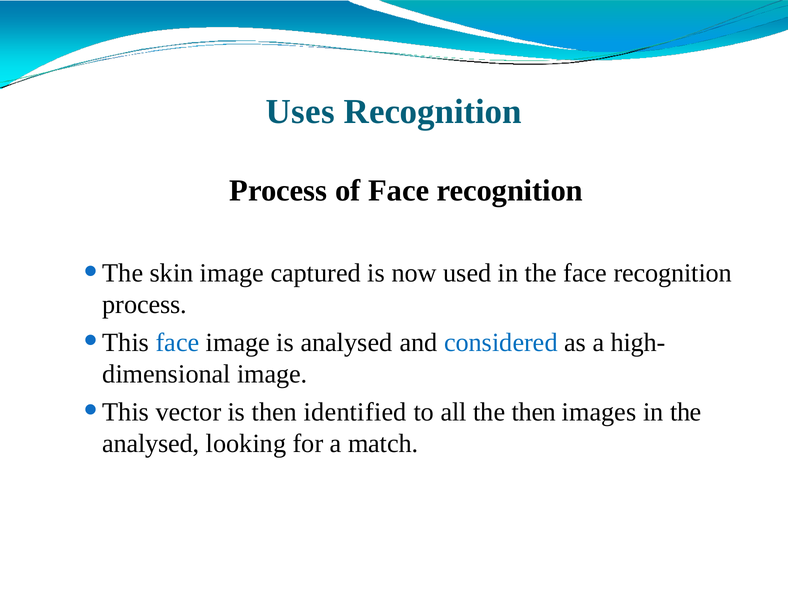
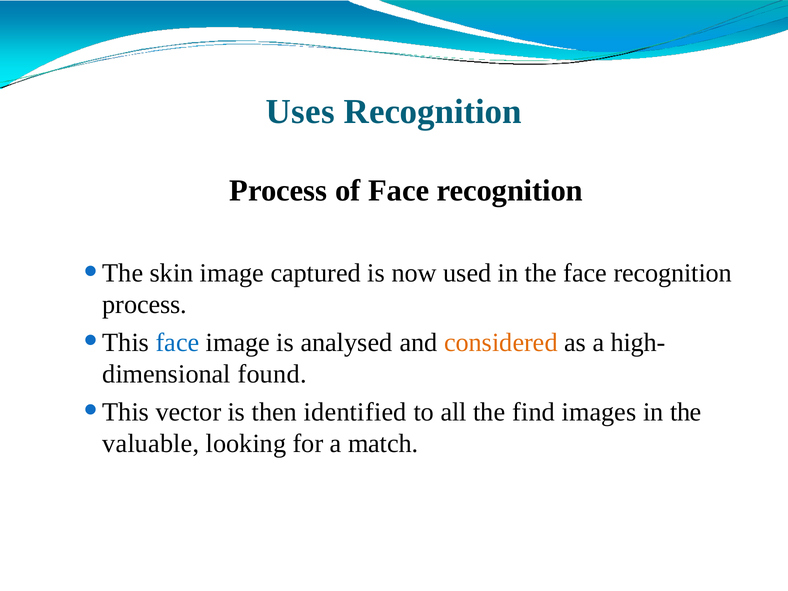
considered colour: blue -> orange (501, 343)
dimensional image: image -> found (272, 374)
the then: then -> find (534, 412)
analysed: analysed -> valuable (151, 444)
